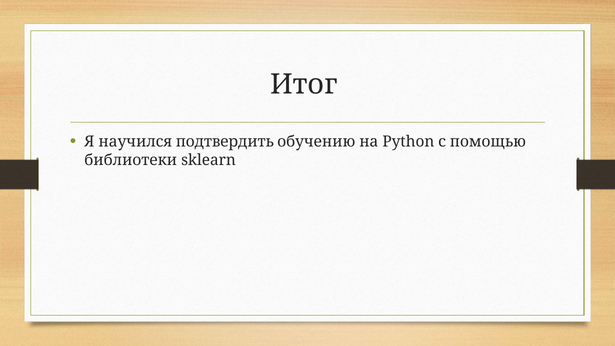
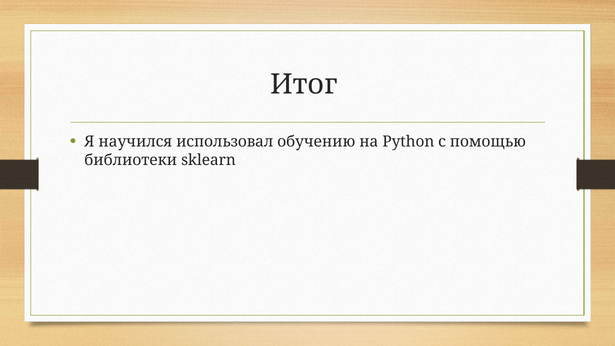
подтвердить: подтвердить -> использовал (225, 142)
